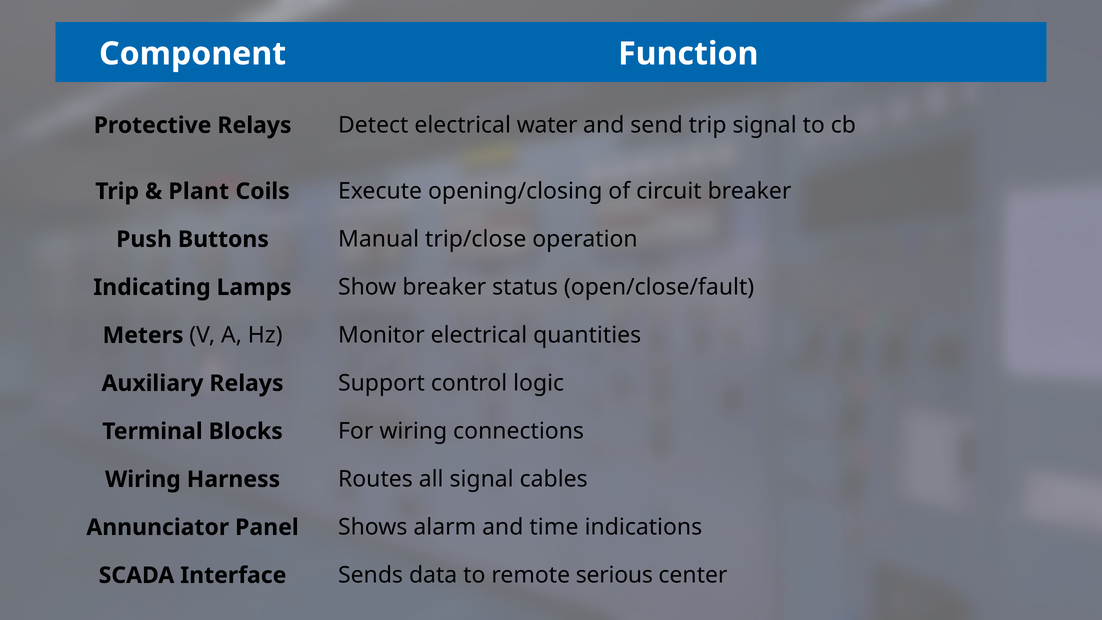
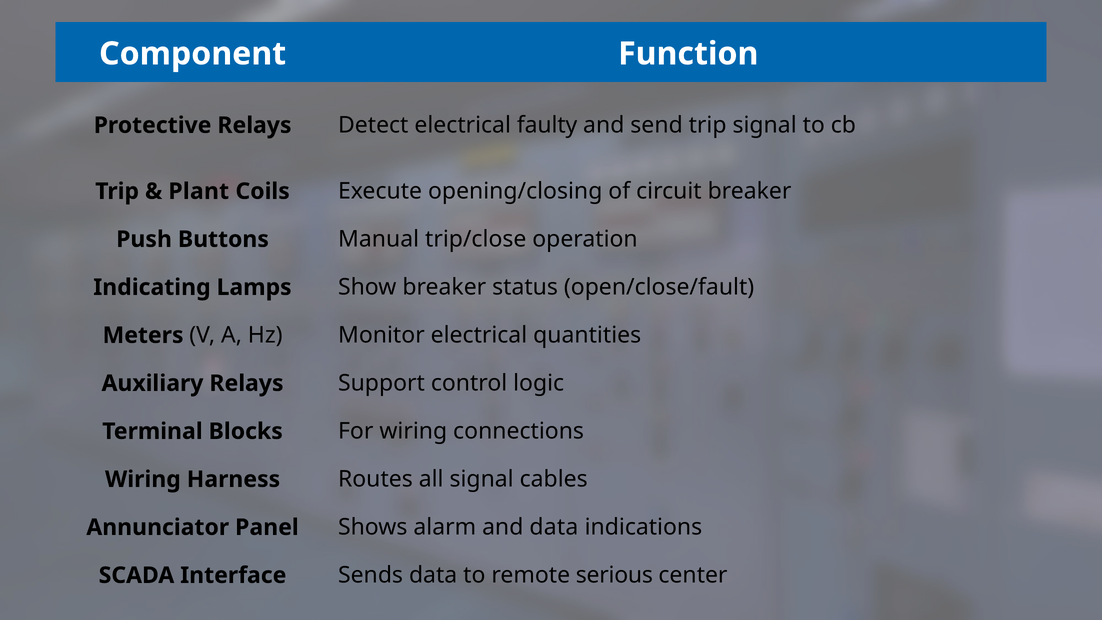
water: water -> faulty (547, 125)
and time: time -> data (554, 527)
